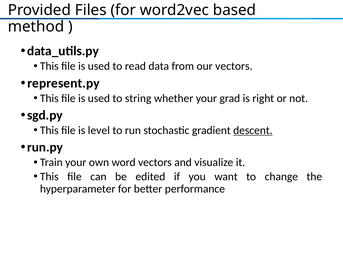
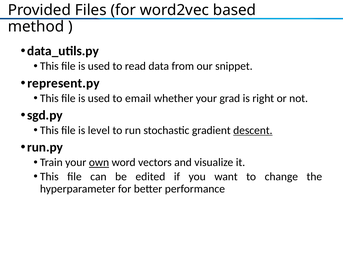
our vectors: vectors -> snippet (234, 66)
string: string -> email (138, 98)
own underline: none -> present (99, 163)
